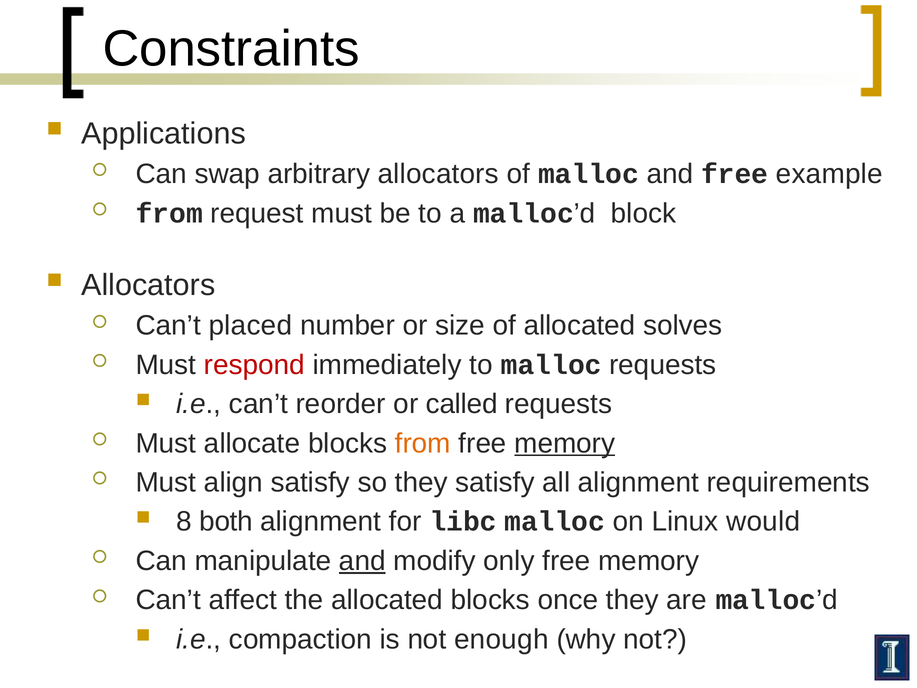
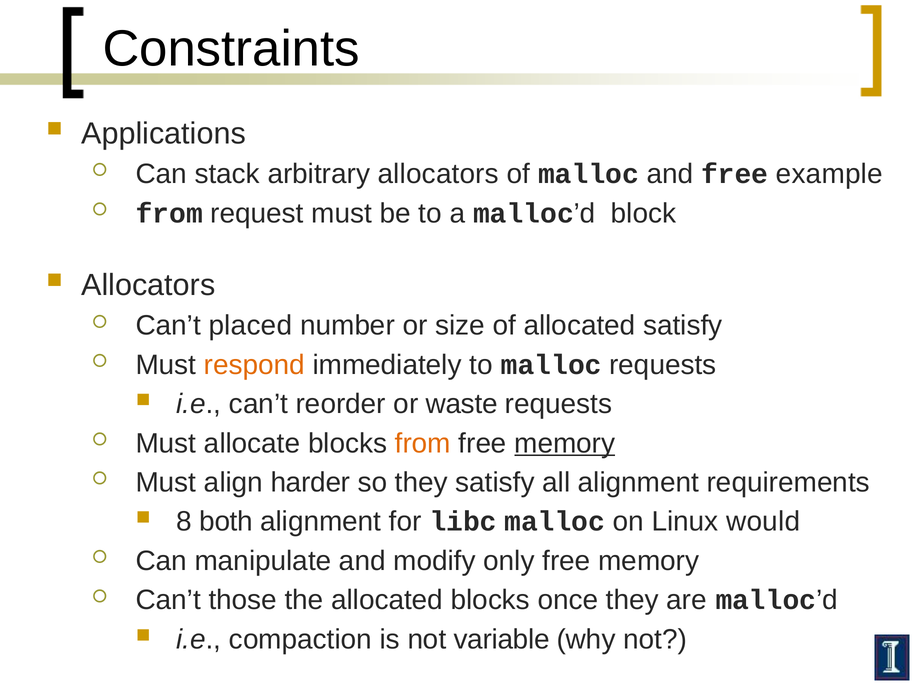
swap: swap -> stack (227, 174)
allocated solves: solves -> satisfy (683, 325)
respond colour: red -> orange (254, 365)
called: called -> waste (462, 404)
align satisfy: satisfy -> harder (310, 482)
and underline: present -> none (362, 561)
affect: affect -> those (243, 600)
enough: enough -> variable (502, 639)
